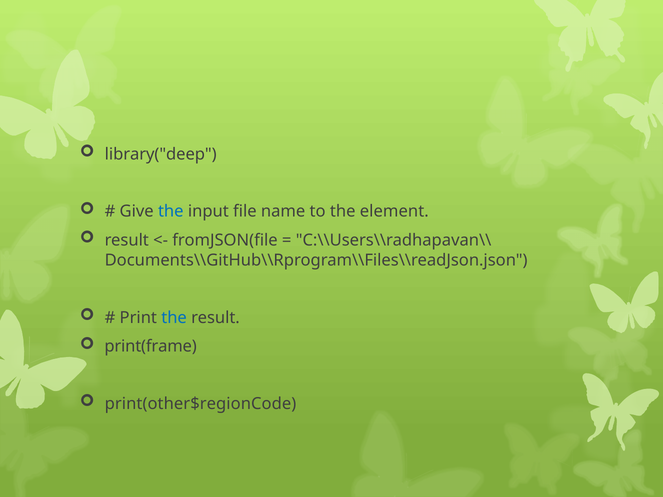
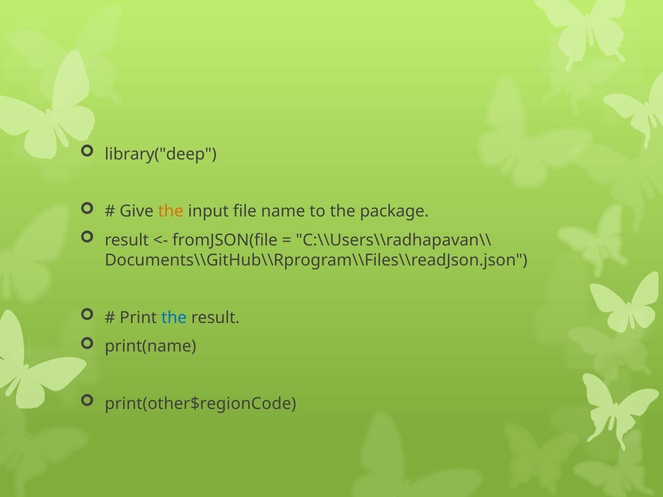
the colour: blue -> orange (171, 212)
element: element -> package (394, 212)
print(frame: print(frame -> print(name (151, 346)
